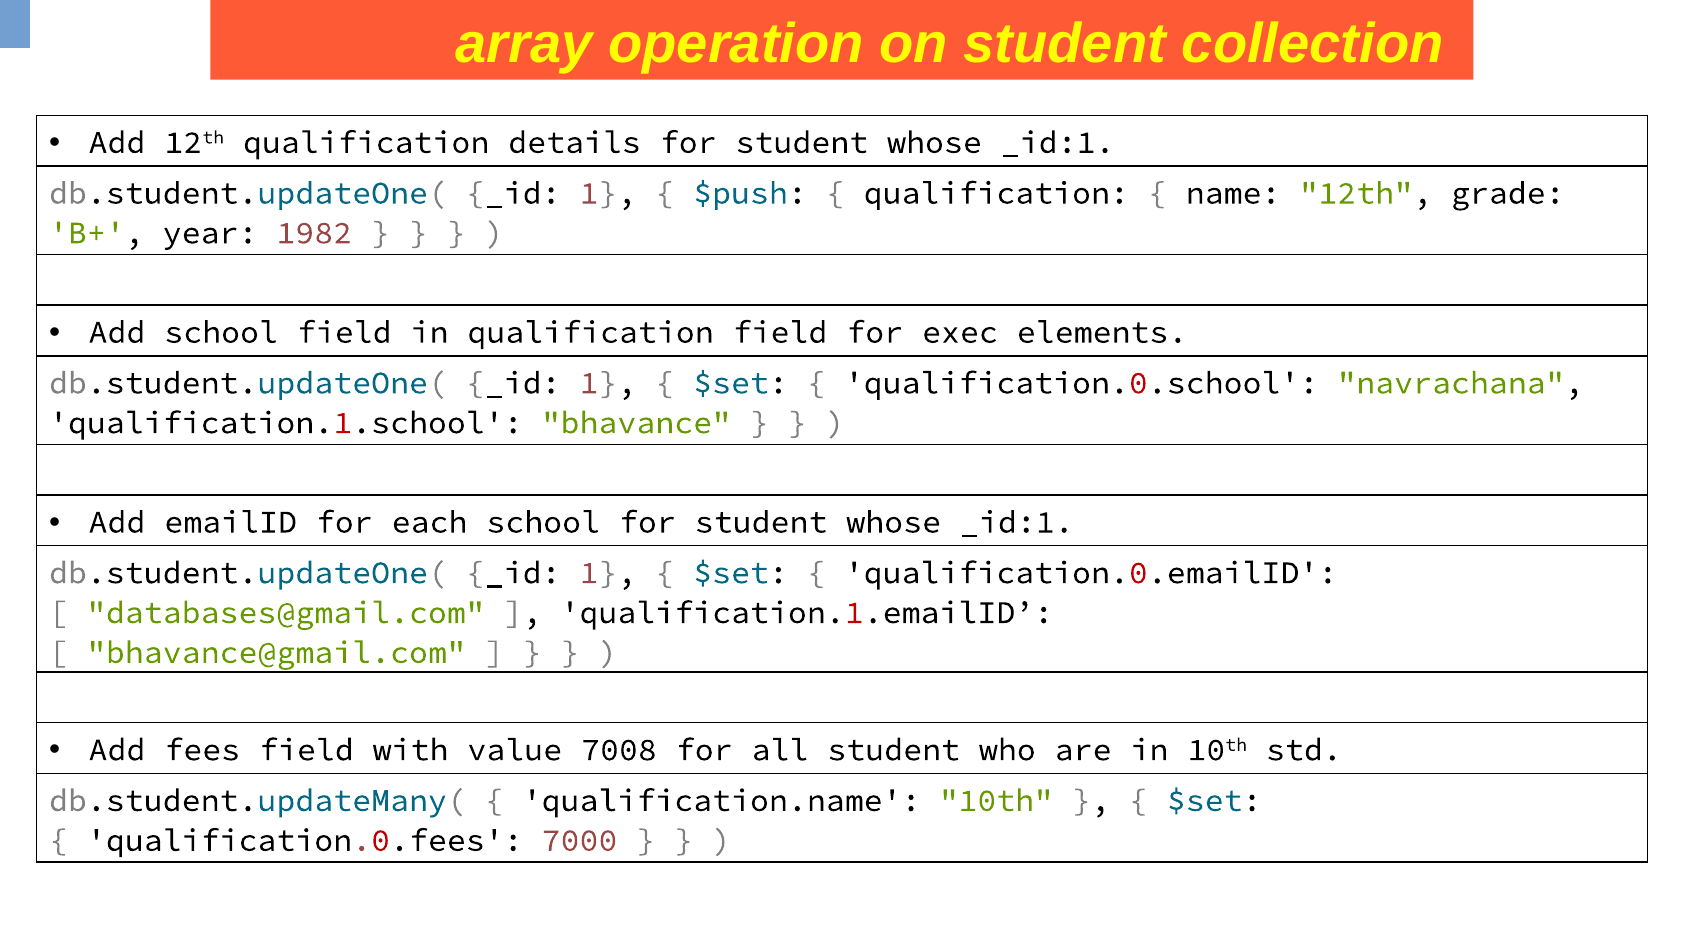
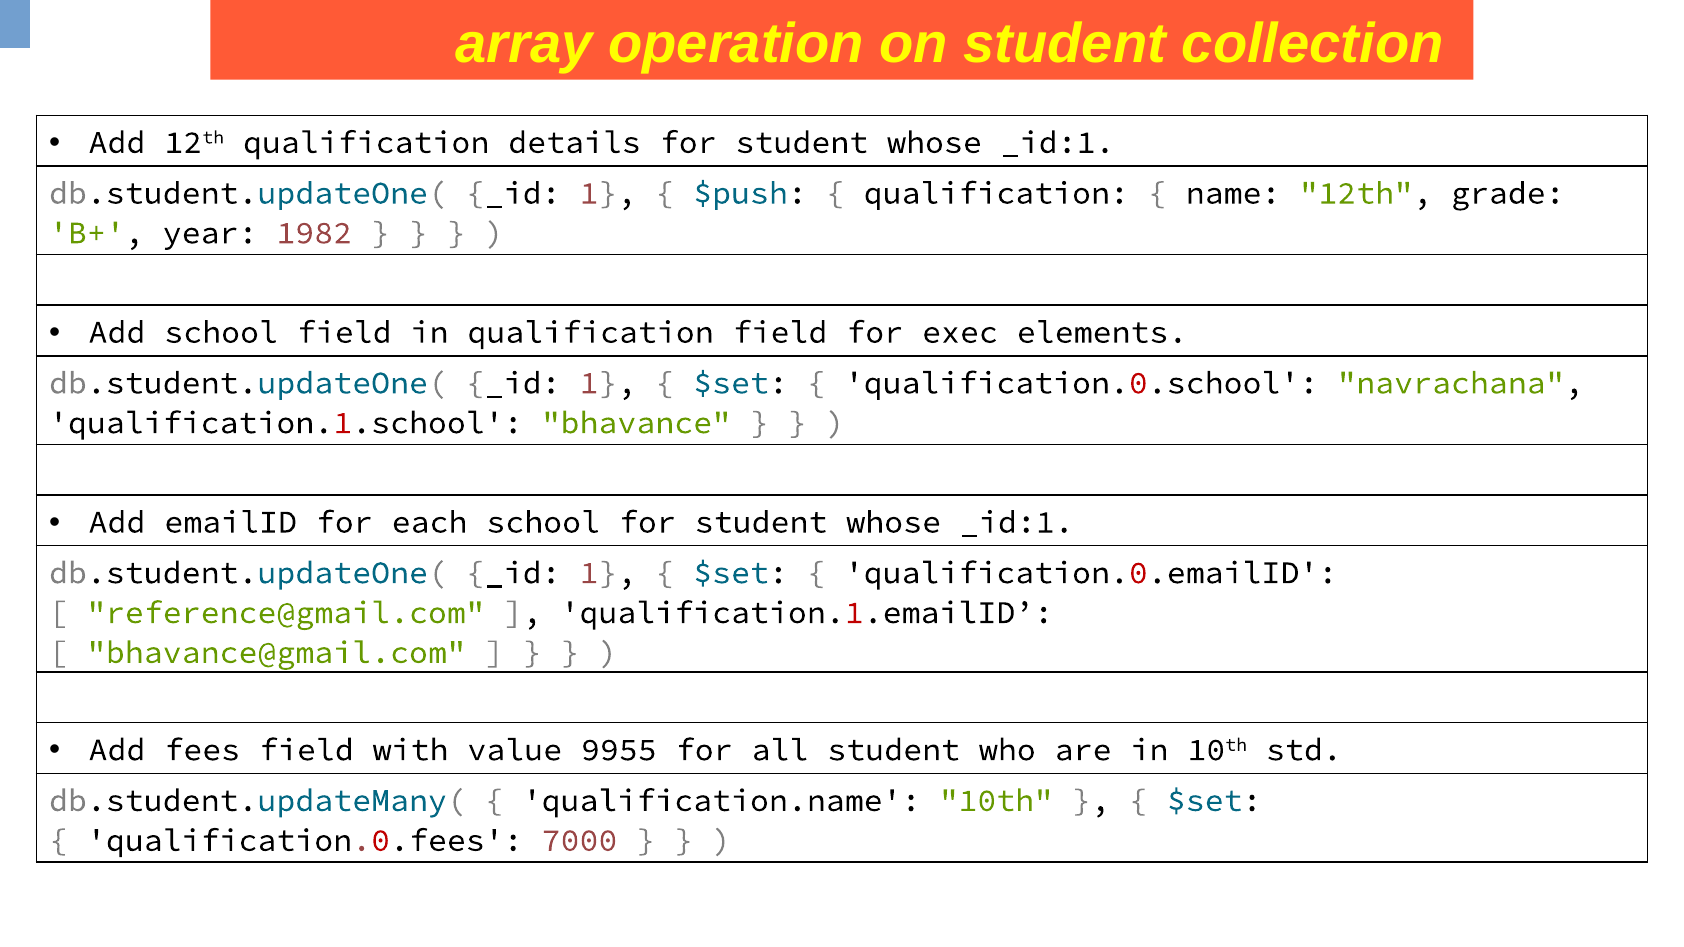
databases@gmail.com: databases@gmail.com -> reference@gmail.com (286, 613)
7008: 7008 -> 9955 (619, 750)
